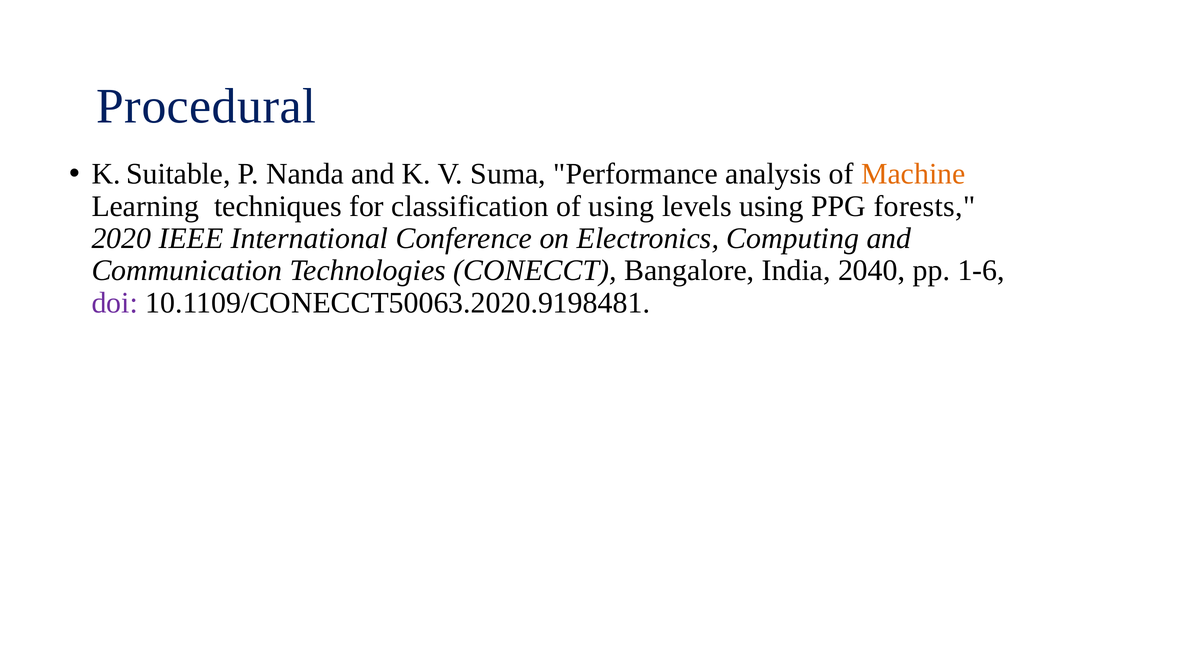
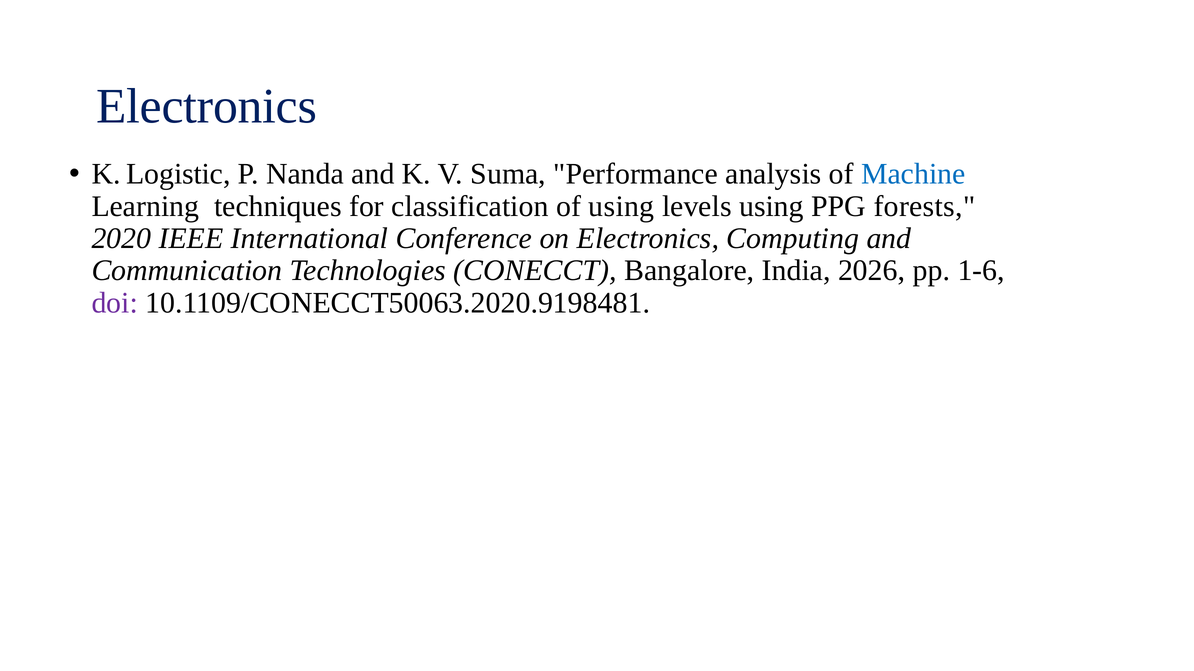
Procedural: Procedural -> Electronics (207, 106)
Suitable: Suitable -> Logistic (178, 174)
Machine colour: orange -> blue (913, 174)
2040: 2040 -> 2026 (872, 271)
